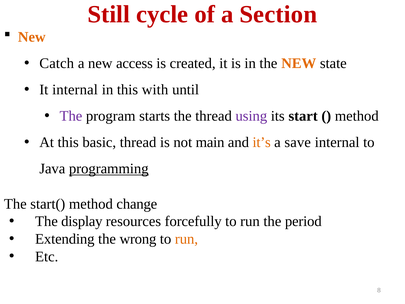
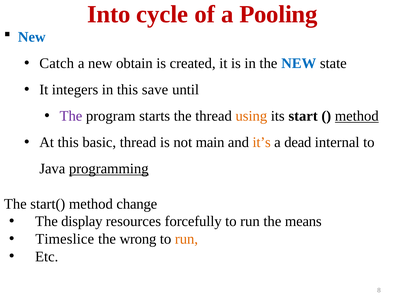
Still: Still -> Into (109, 14)
Section: Section -> Pooling (278, 14)
New colour: orange -> blue (32, 37)
access: access -> obtain (134, 63)
NEW colour: orange -> blue (299, 63)
It internal: internal -> integers (75, 90)
with: with -> save (155, 90)
using colour: purple -> orange (251, 116)
method underline: none -> present (357, 116)
save: save -> dead (298, 142)
period: period -> means (303, 221)
Extending: Extending -> Timeslice (65, 239)
